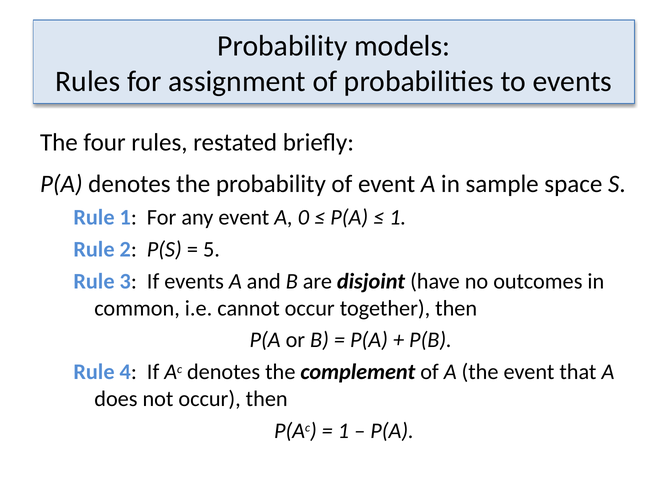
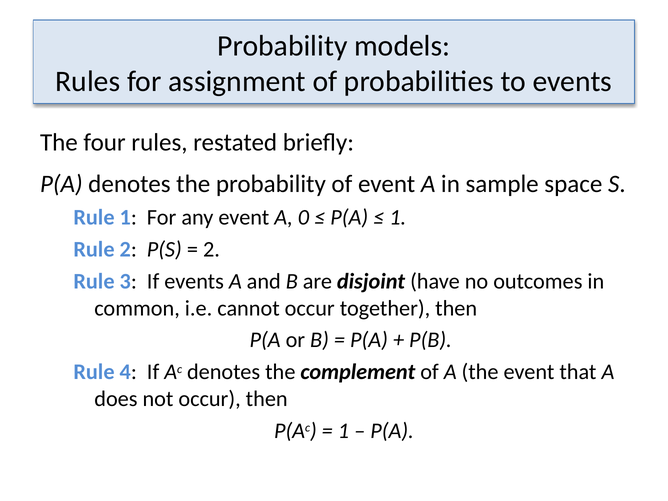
5: 5 -> 2 (211, 250)
